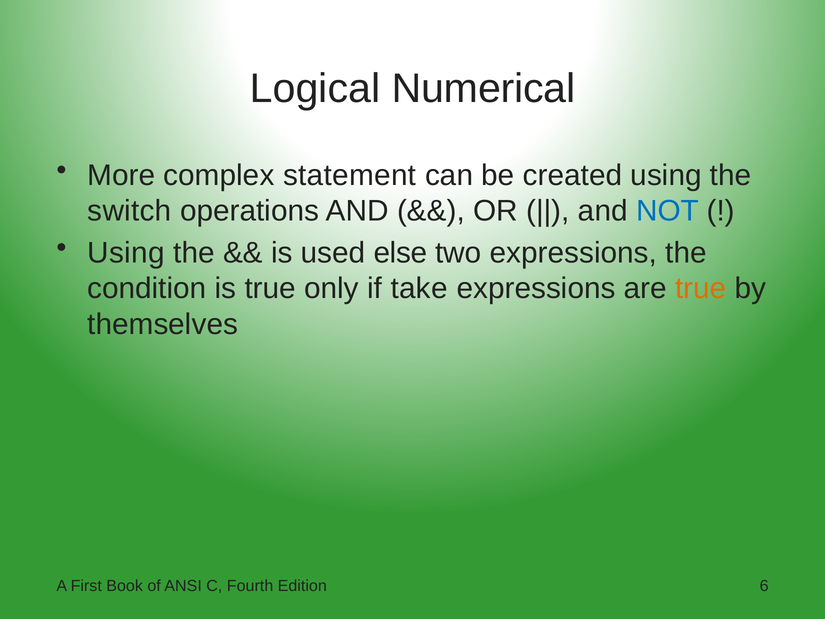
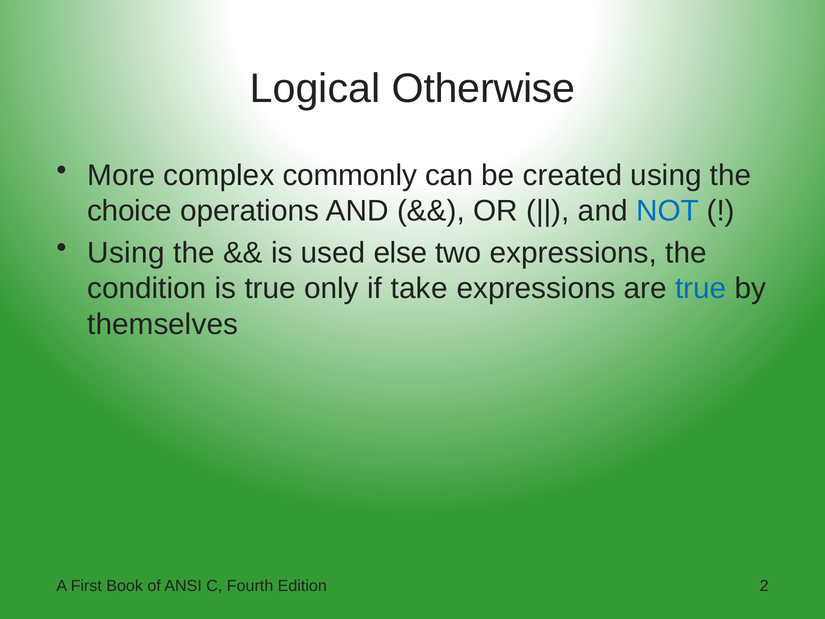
Numerical: Numerical -> Otherwise (484, 89)
statement: statement -> commonly (350, 175)
switch: switch -> choice (130, 211)
true colour: orange -> blue (701, 288)
6: 6 -> 2 (764, 585)
